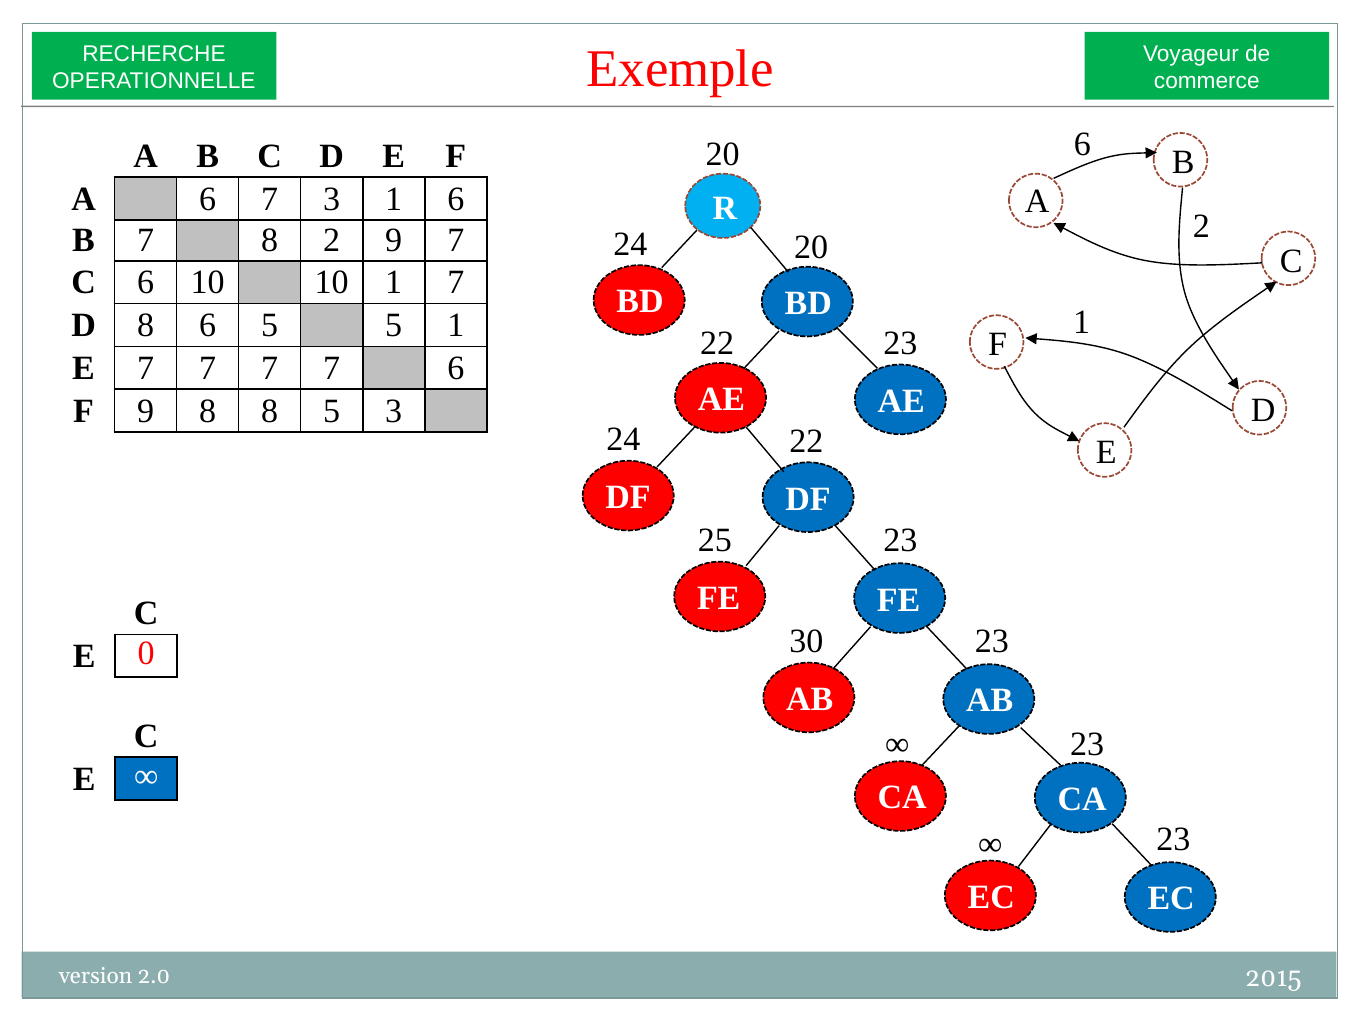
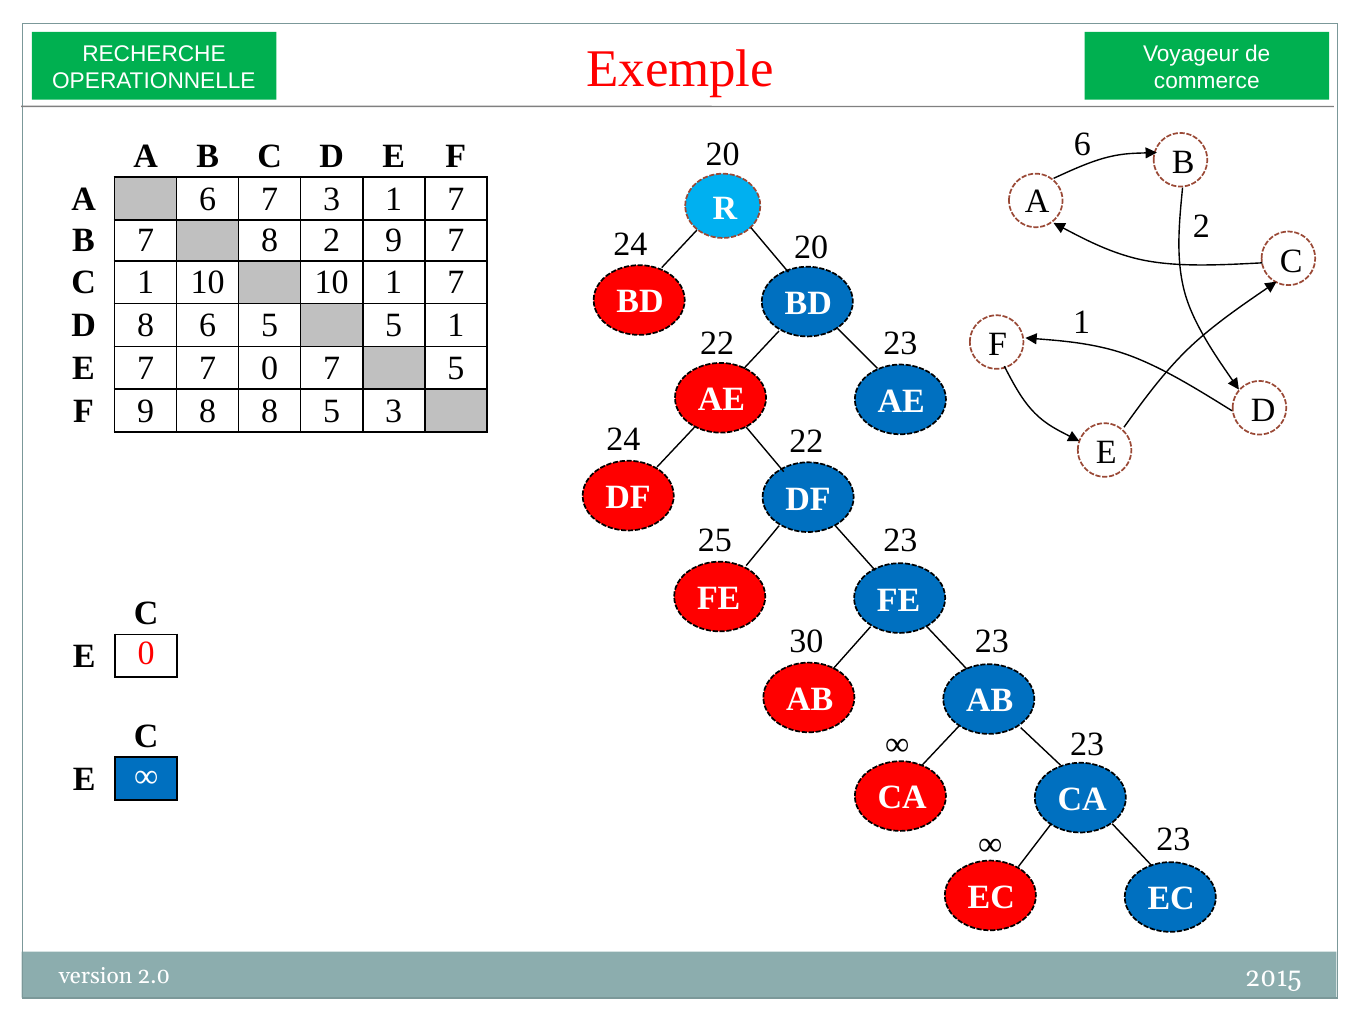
3 1 6: 6 -> 7 (456, 199)
C 6: 6 -> 1 (146, 282)
E 7 7 7: 7 -> 0 (270, 368)
7 6: 6 -> 5 (456, 368)
